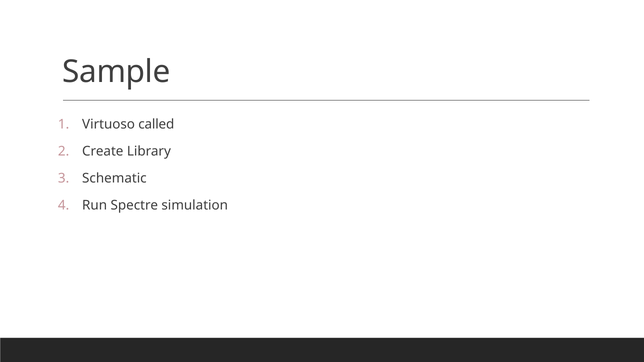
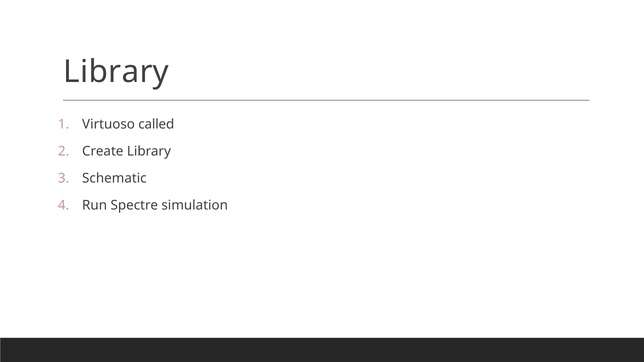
Sample: Sample -> Library (116, 72)
